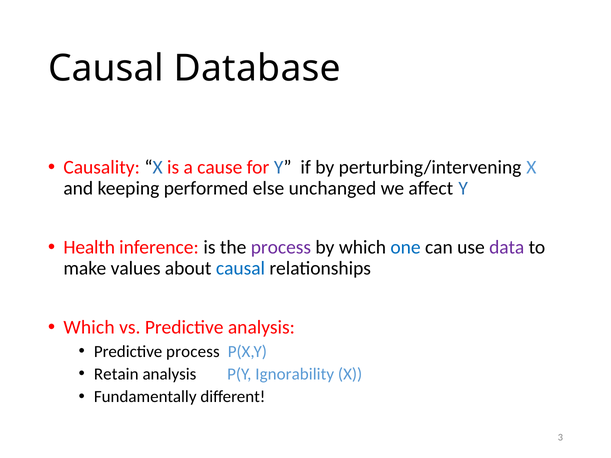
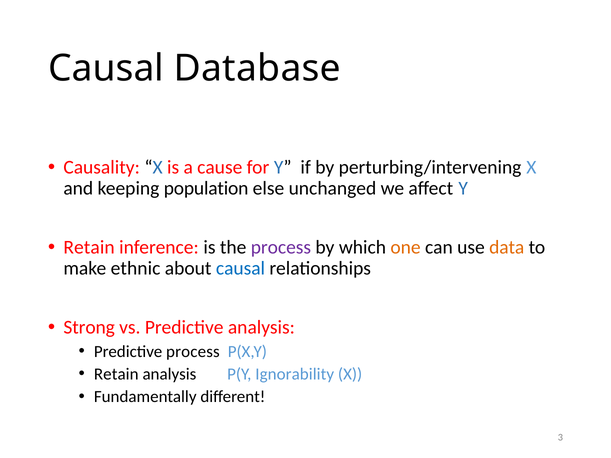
performed: performed -> population (206, 188)
Health: Health -> Retain (89, 248)
one colour: blue -> orange (406, 248)
data colour: purple -> orange (507, 248)
values: values -> ethnic (136, 269)
Which: Which -> Strong (89, 328)
